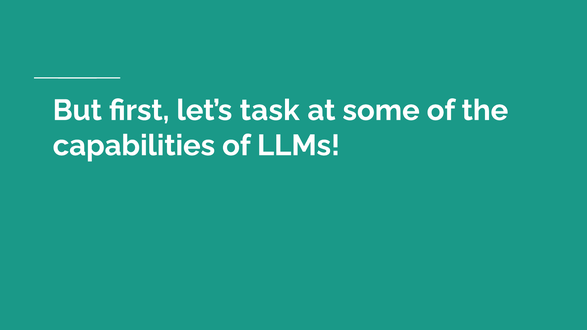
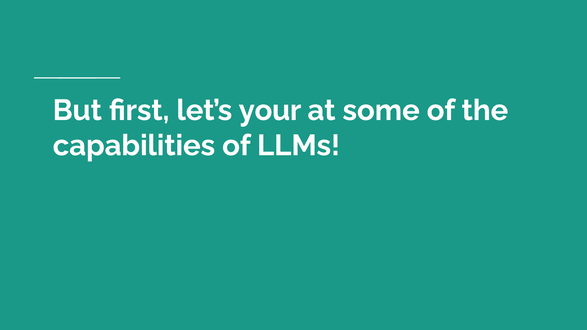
task: task -> your (270, 110)
